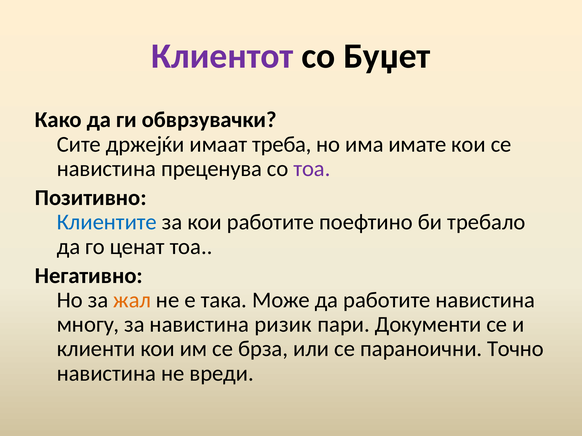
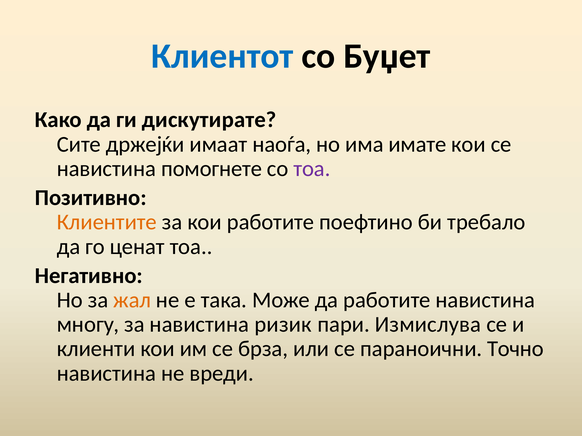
Клиентот colour: purple -> blue (222, 56)
обврзувачки: обврзувачки -> дискутирате (209, 120)
треба: треба -> наоѓа (282, 144)
преценува: преценува -> помогнете (212, 169)
Клиентите colour: blue -> orange (107, 222)
Документи: Документи -> Измислува (428, 325)
